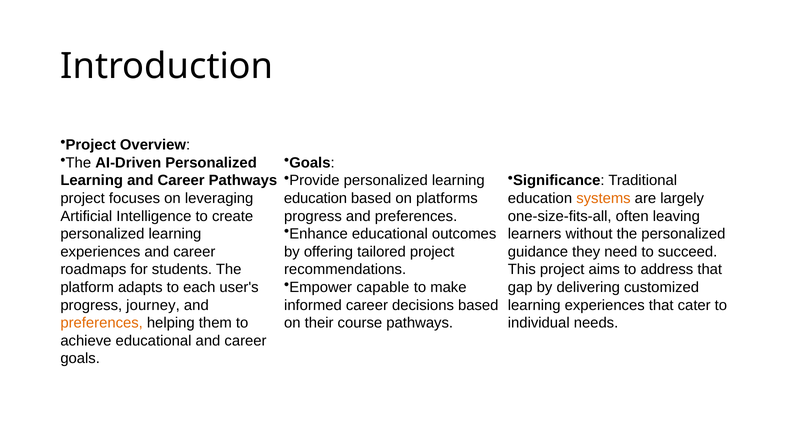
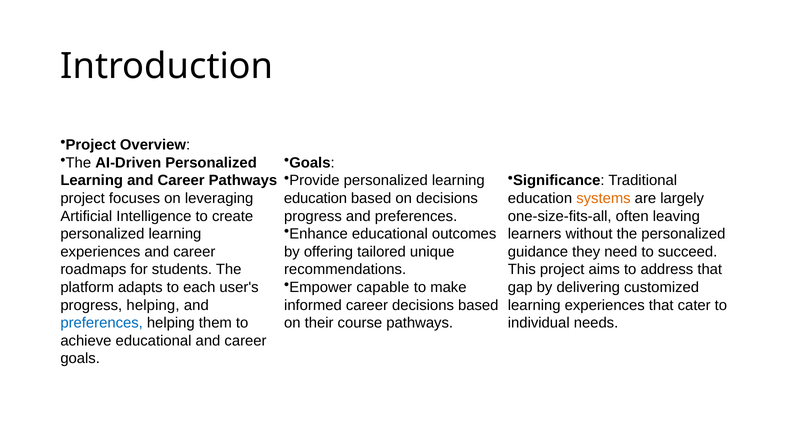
on platforms: platforms -> decisions (447, 199)
tailored project: project -> unique (432, 252)
progress journey: journey -> helping (153, 305)
preferences colour: orange -> blue (102, 323)
